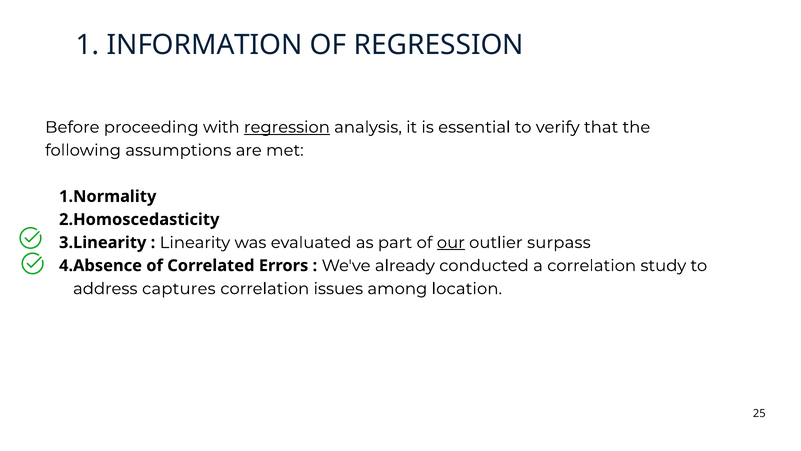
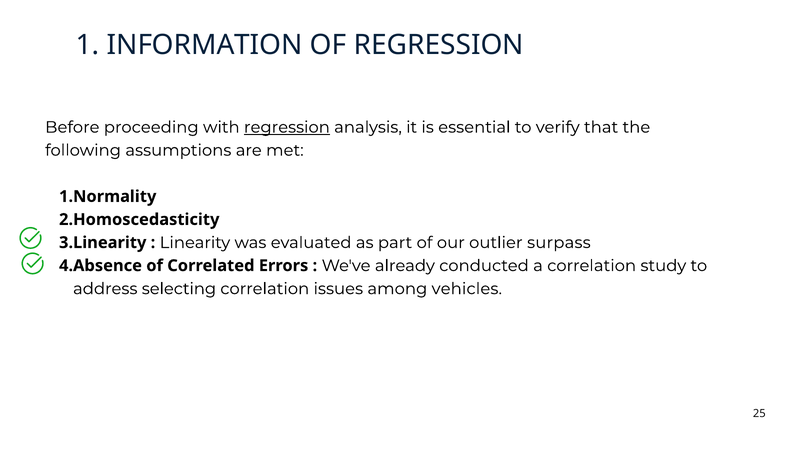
our underline: present -> none (451, 242)
captures: captures -> selecting (179, 288)
location: location -> vehicles (467, 288)
